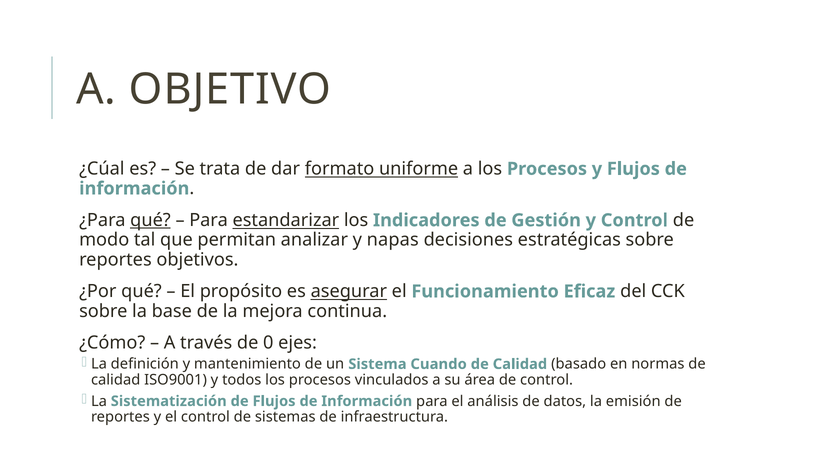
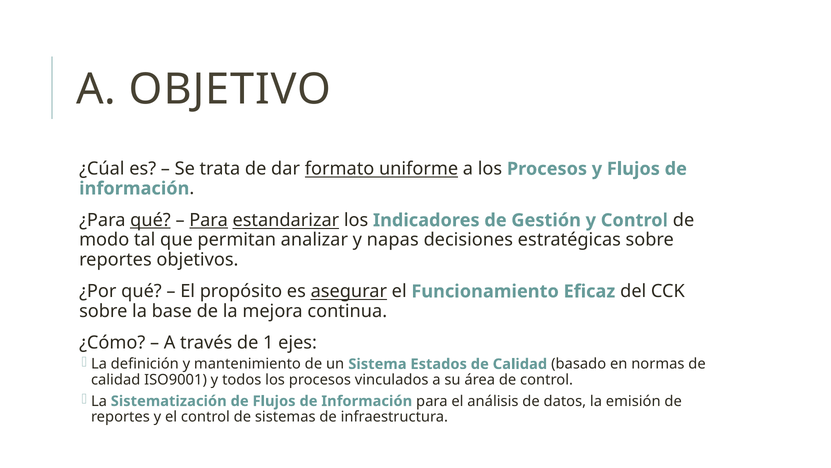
Para underline: none -> present (209, 220)
0: 0 -> 1 (268, 342)
Cuando: Cuando -> Estados (439, 364)
